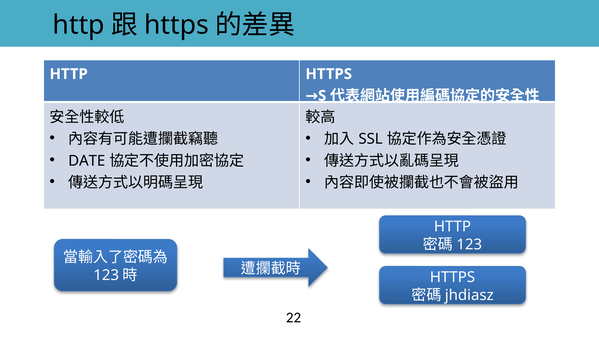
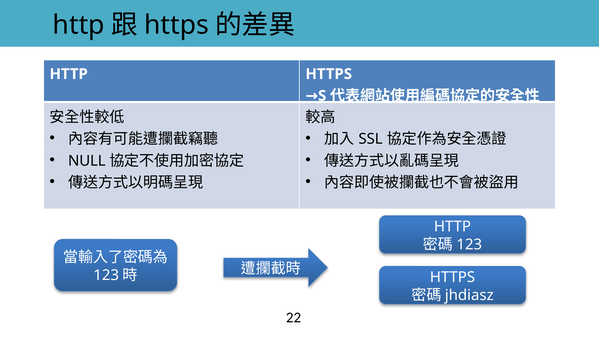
DATE: DATE -> NULL (87, 161)
